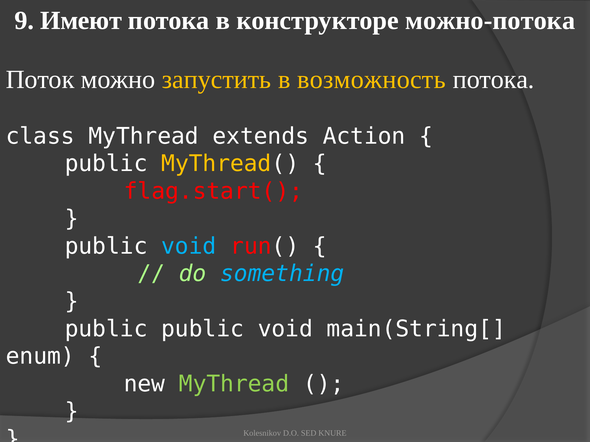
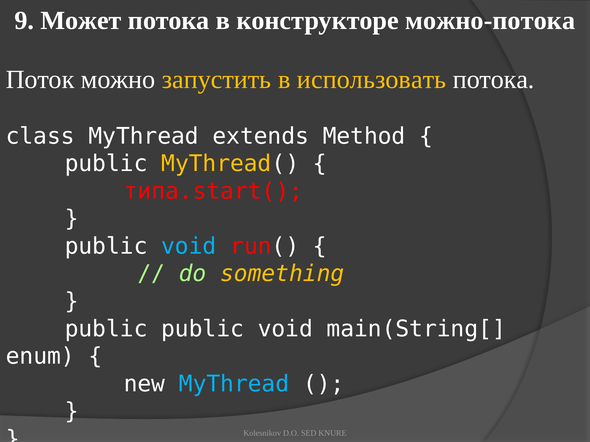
Имеют: Имеют -> Может (81, 20)
возможность: возможность -> использовать (372, 79)
Action: Action -> Method (364, 136)
flag.start(: flag.start( -> типа.start( (213, 191)
something colour: light blue -> yellow (282, 274)
MyThread colour: light green -> light blue (234, 384)
